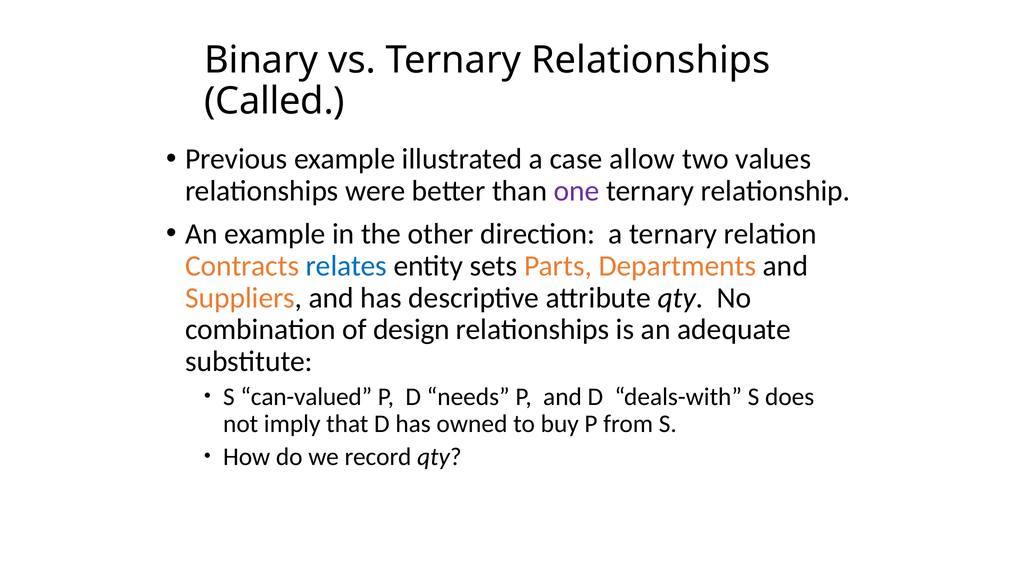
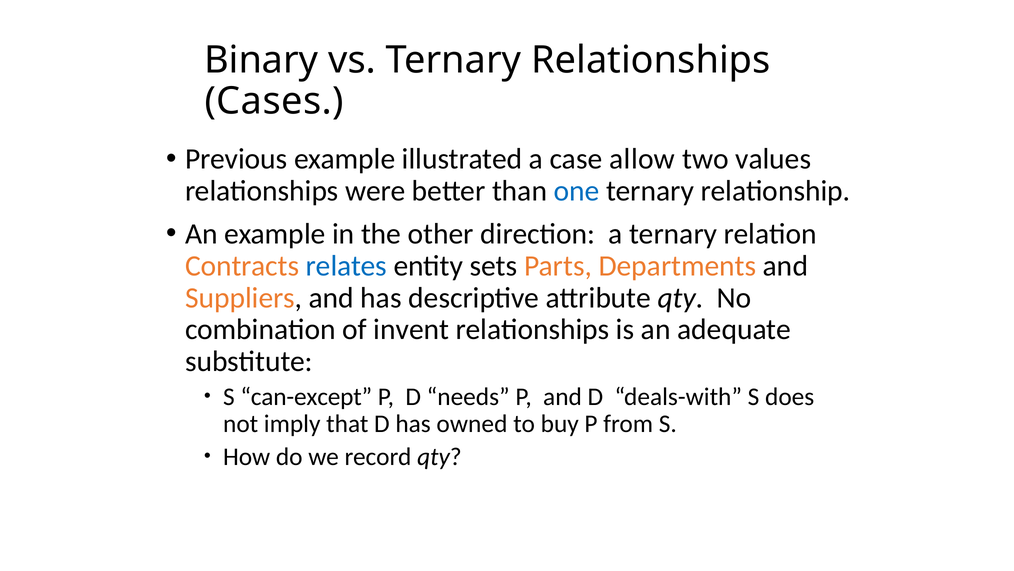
Called: Called -> Cases (274, 101)
one colour: purple -> blue (577, 191)
design: design -> invent (411, 329)
can-valued: can-valued -> can-except (306, 396)
